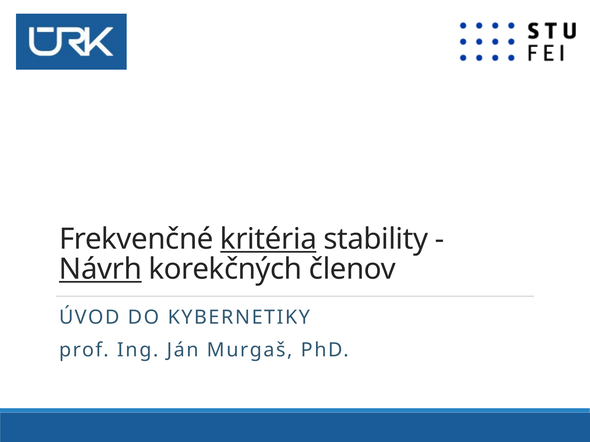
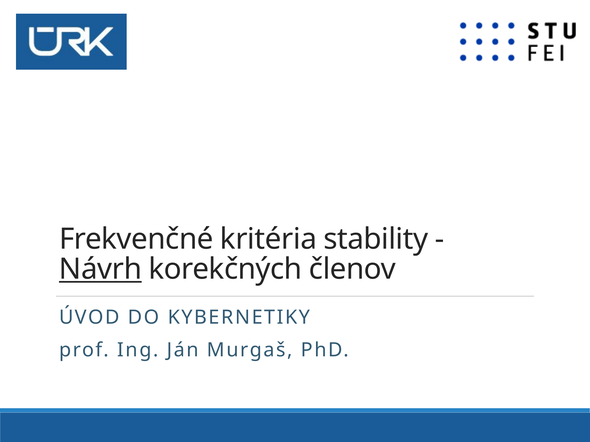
kritéria underline: present -> none (268, 239)
